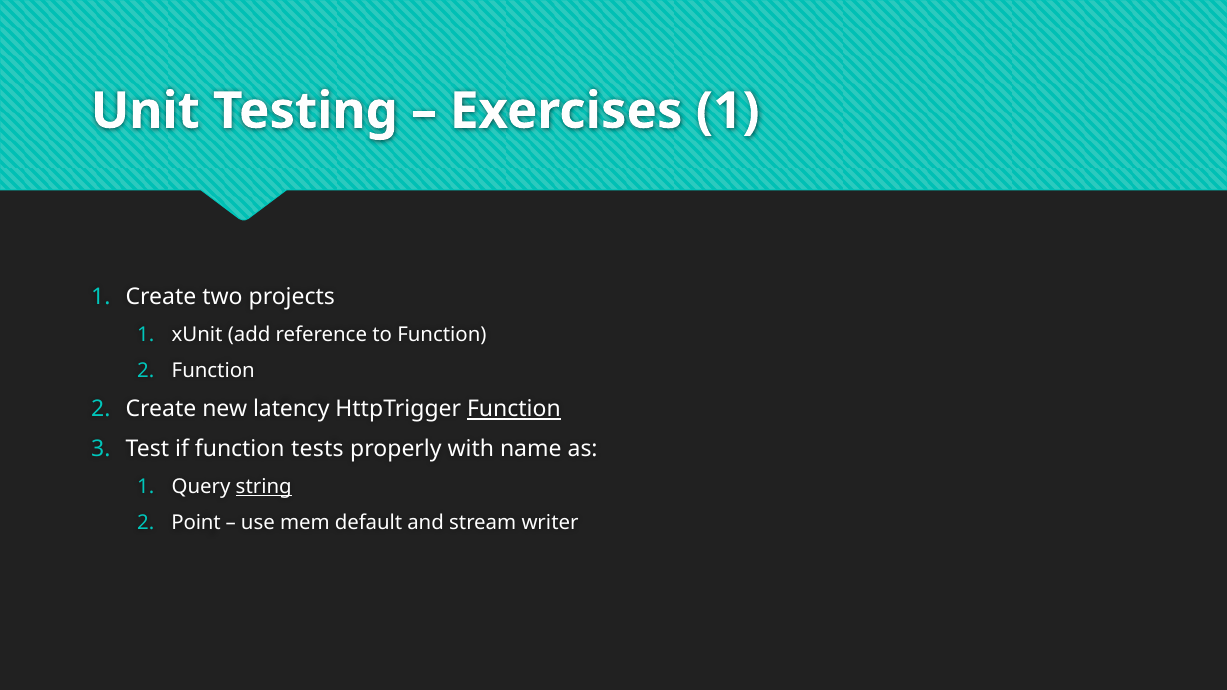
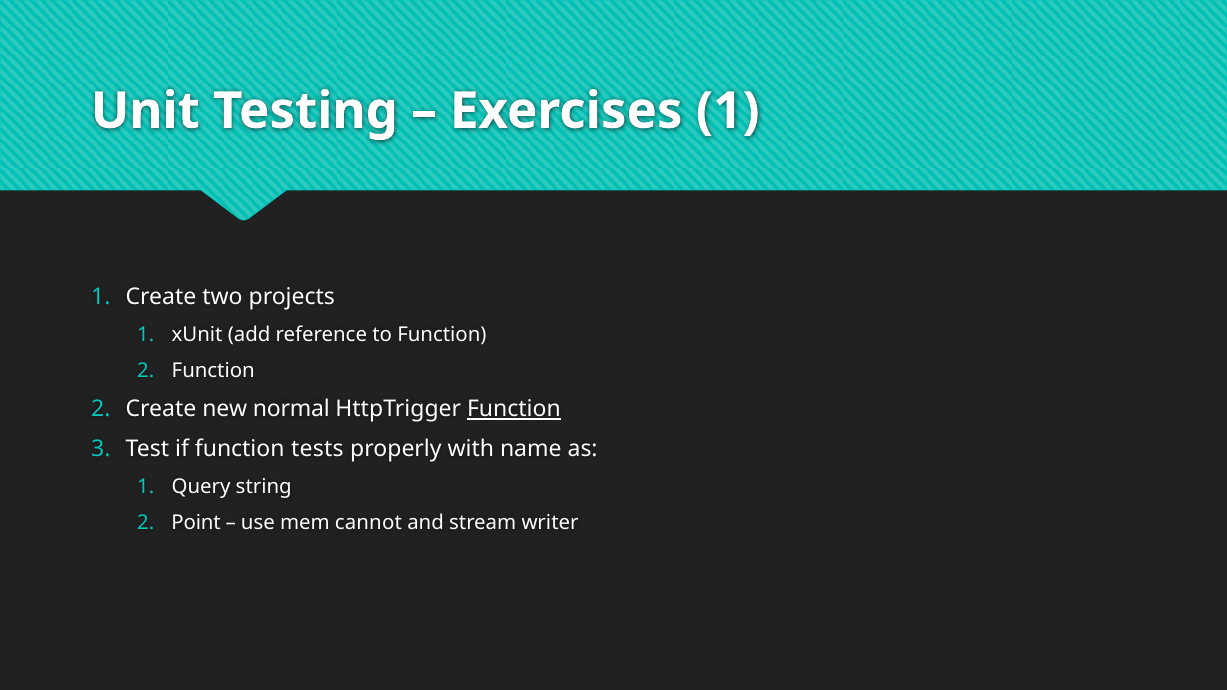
latency: latency -> normal (291, 409)
string underline: present -> none (264, 487)
default: default -> cannot (368, 523)
